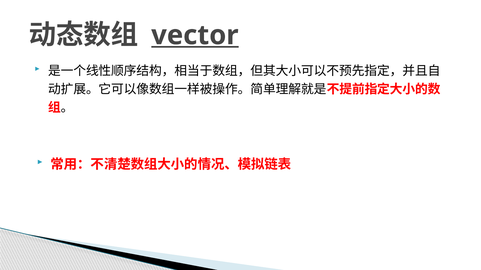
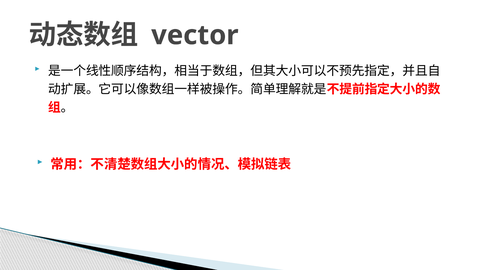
vector underline: present -> none (195, 35)
